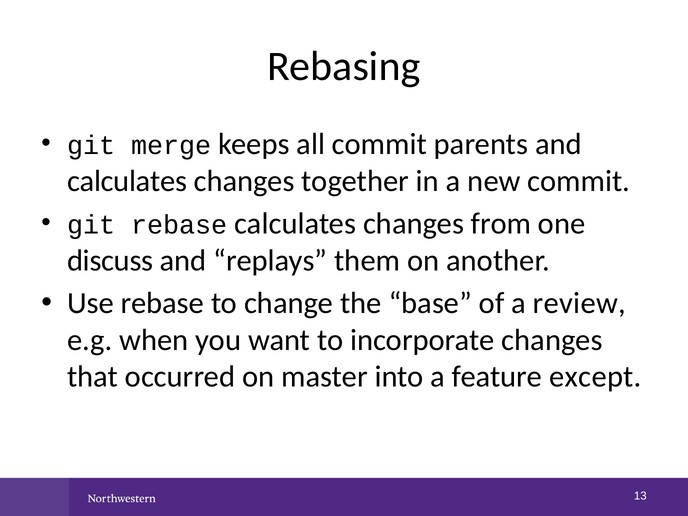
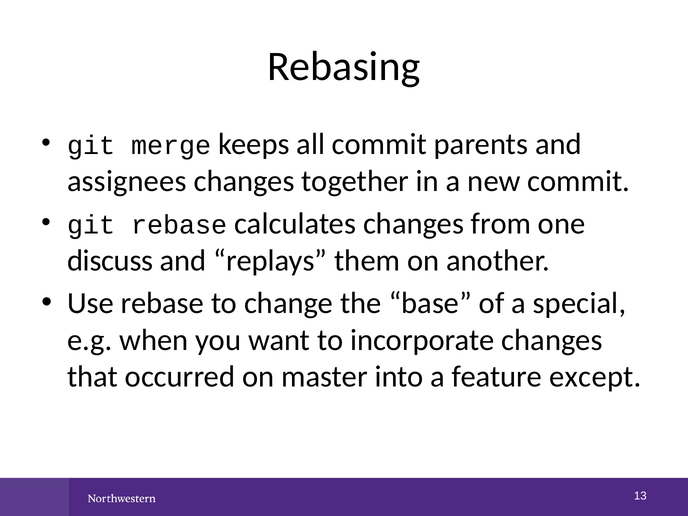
calculates: calculates -> assignees (127, 181)
review: review -> special (580, 303)
